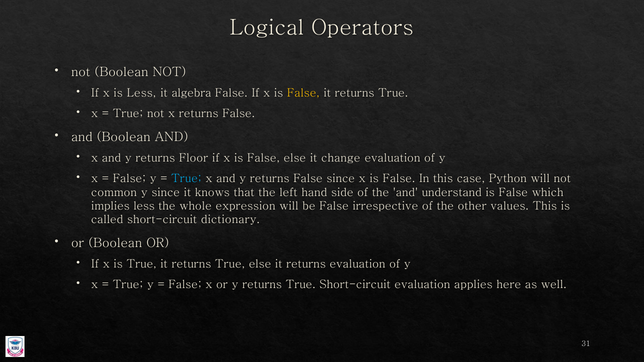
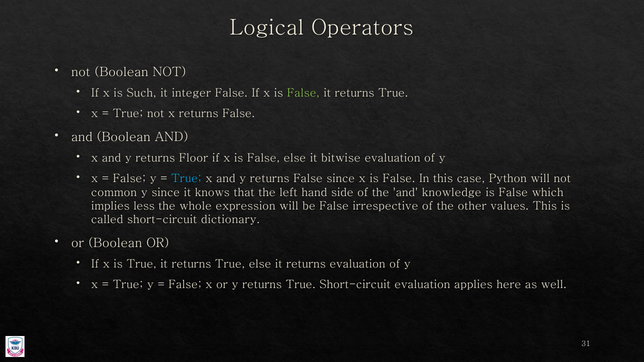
is Less: Less -> Such (141, 93)
algebra: algebra -> integer (191, 93)
False colour: yellow -> light green (303, 93)
change: change -> bitwise (341, 158)
understand: understand -> knowledge (452, 192)
